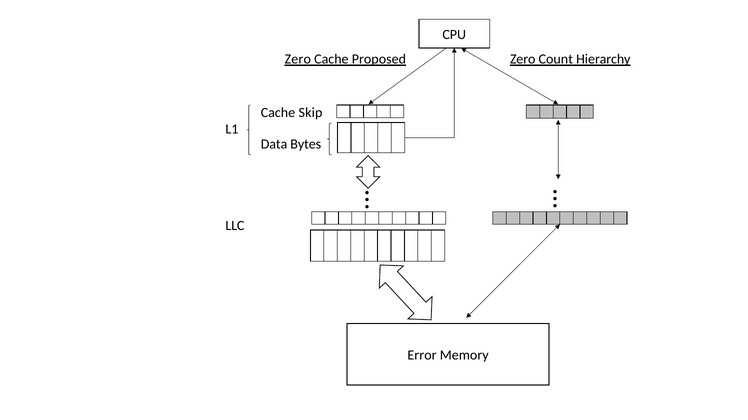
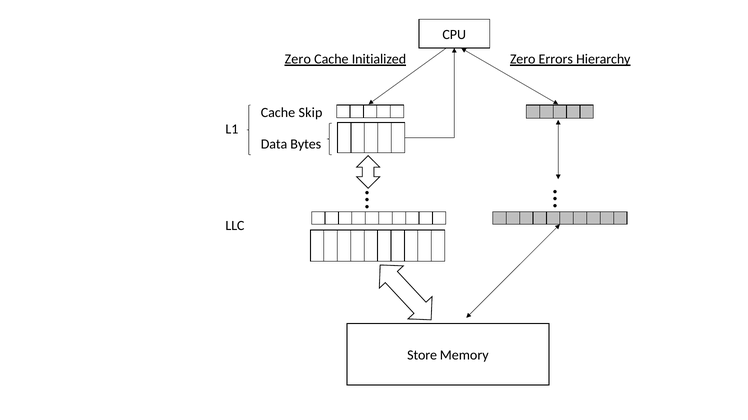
Proposed: Proposed -> Initialized (379, 59)
Count: Count -> Errors (556, 59)
Error: Error -> Store (422, 356)
